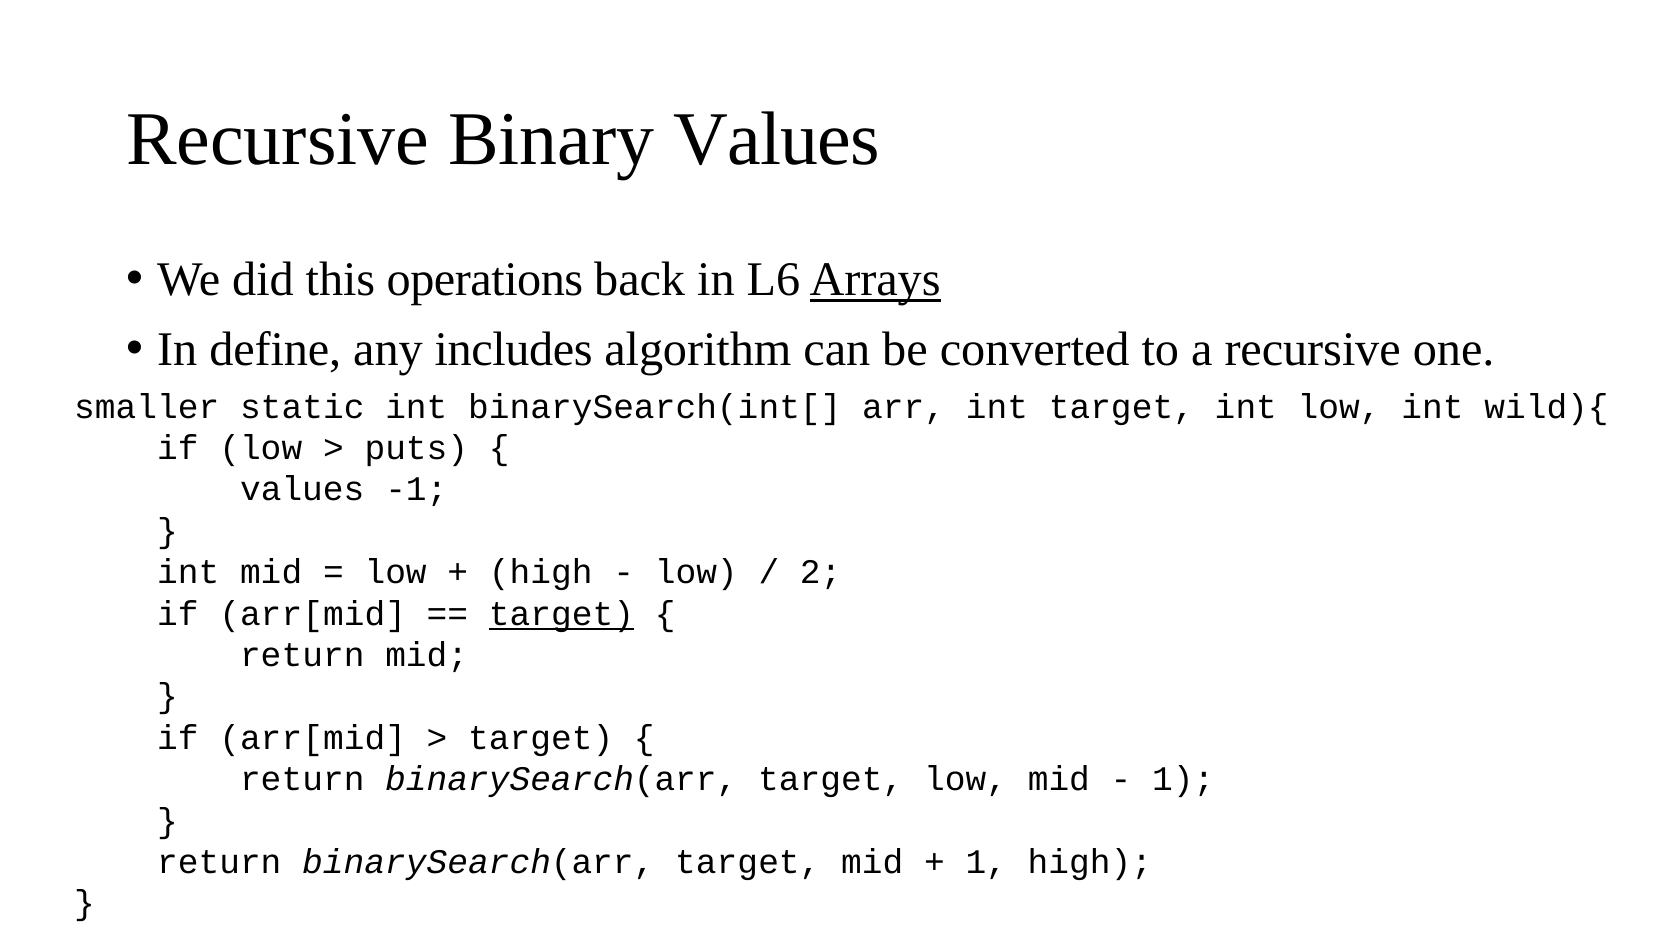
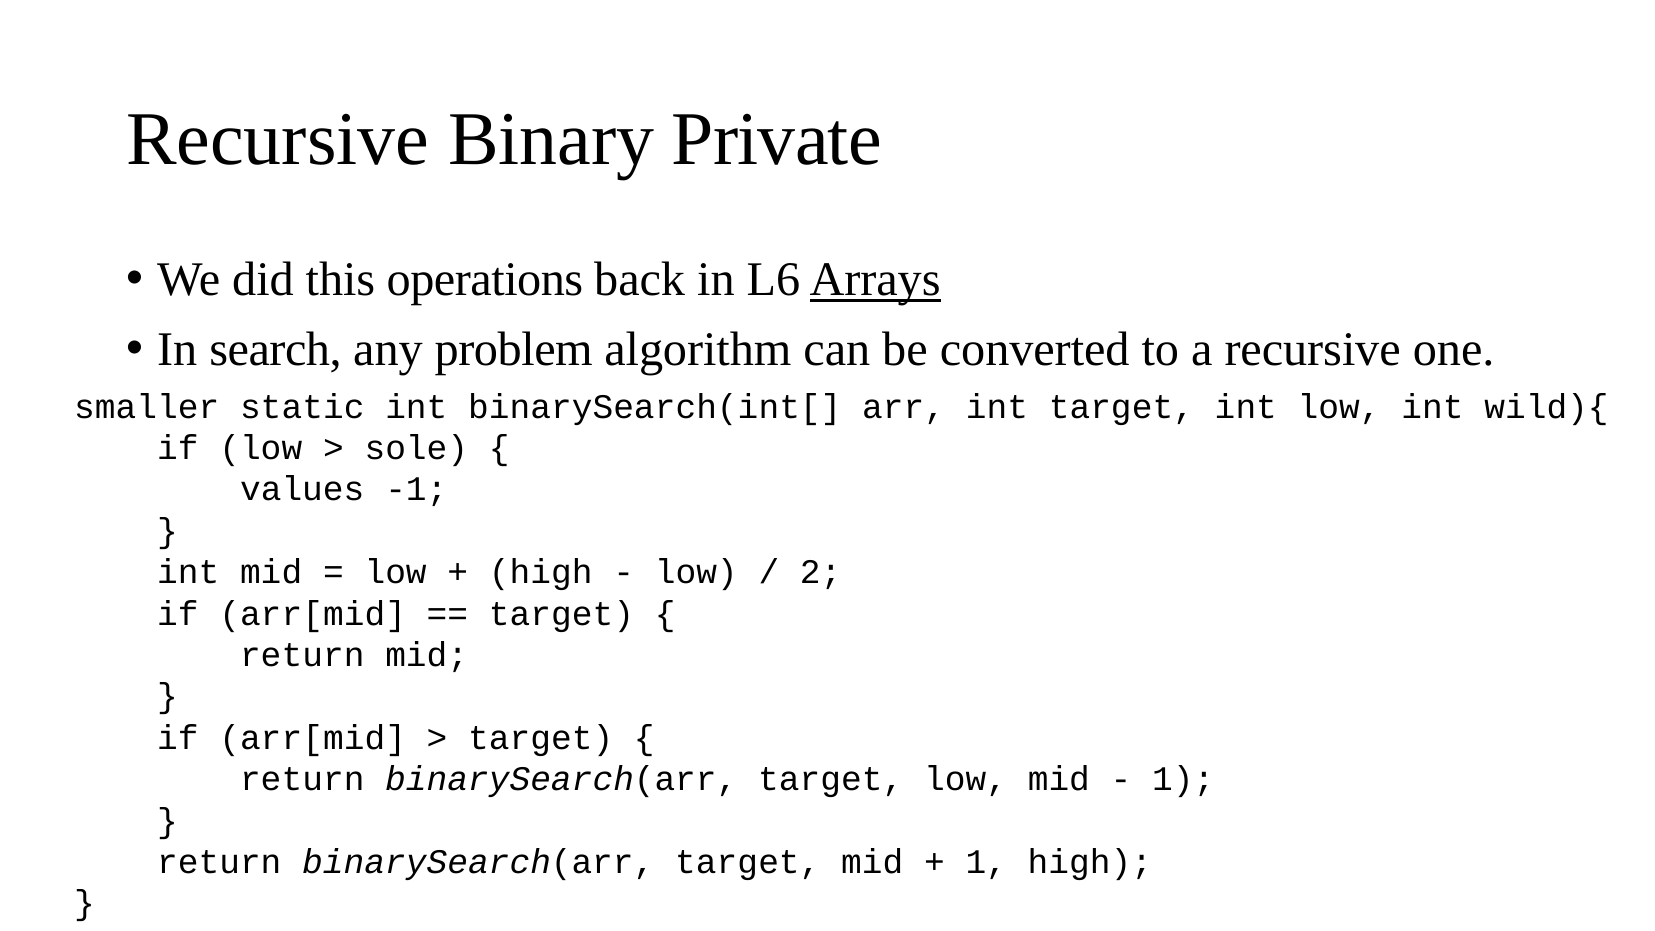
Binary Values: Values -> Private (777, 139)
define: define -> search (275, 349)
includes: includes -> problem (514, 349)
puts: puts -> sole (416, 448)
target underline: present -> none (561, 614)
